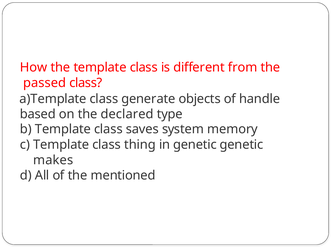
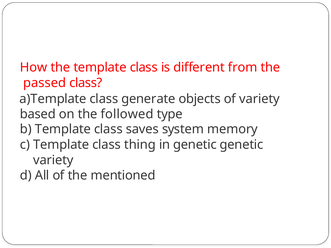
of handle: handle -> variety (259, 99)
declared: declared -> followed (127, 114)
makes: makes -> variety (53, 160)
